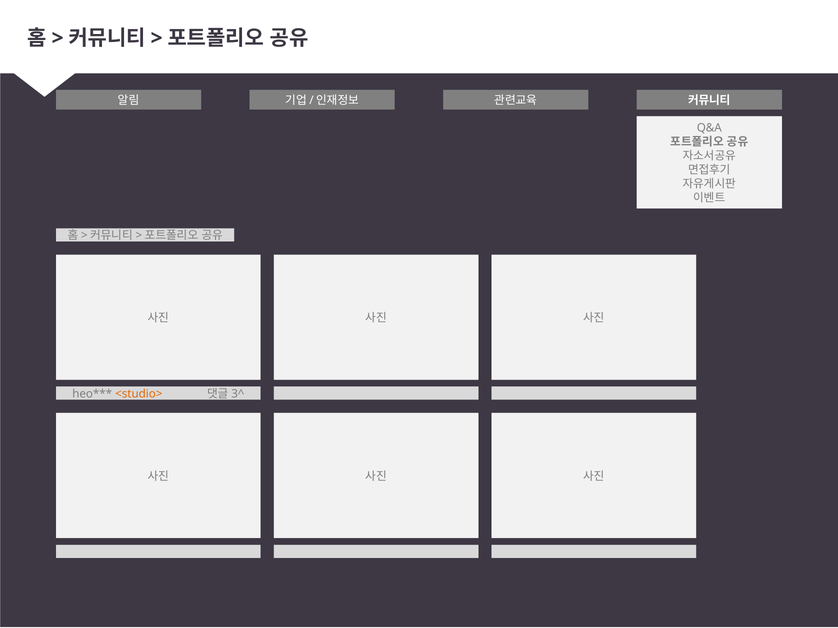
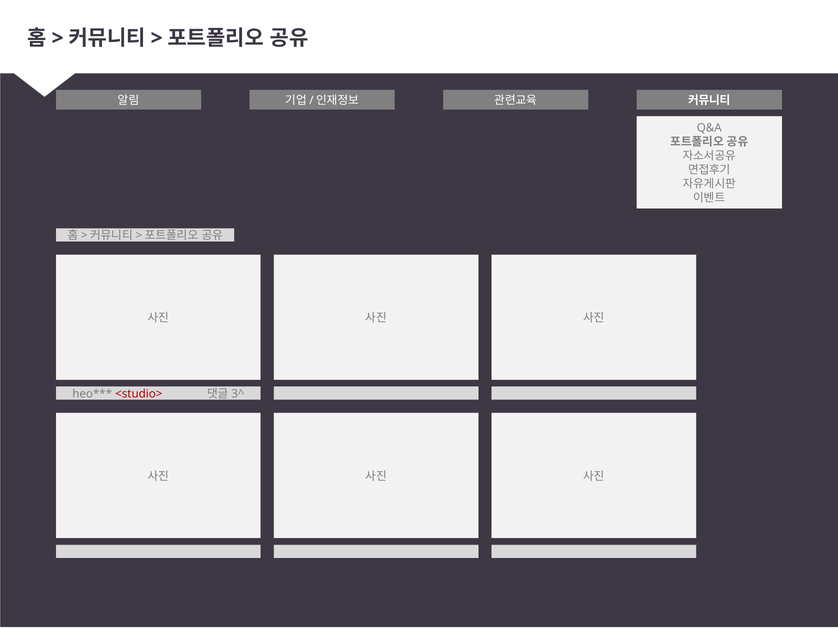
<studio> colour: orange -> red (139, 394)
